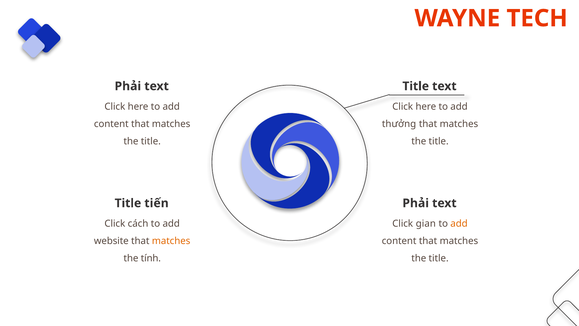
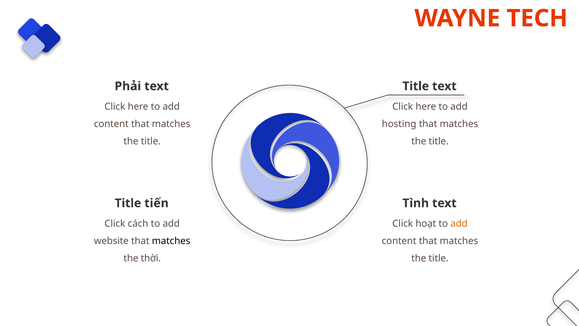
thưởng: thưởng -> hosting (399, 124)
Phải: Phải -> Tình (416, 203)
gian: gian -> hoạt (426, 223)
matches colour: orange -> black (171, 241)
tính: tính -> thời (151, 258)
